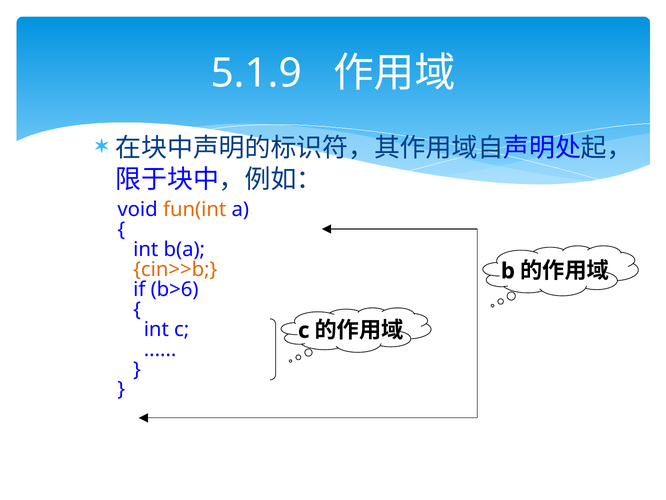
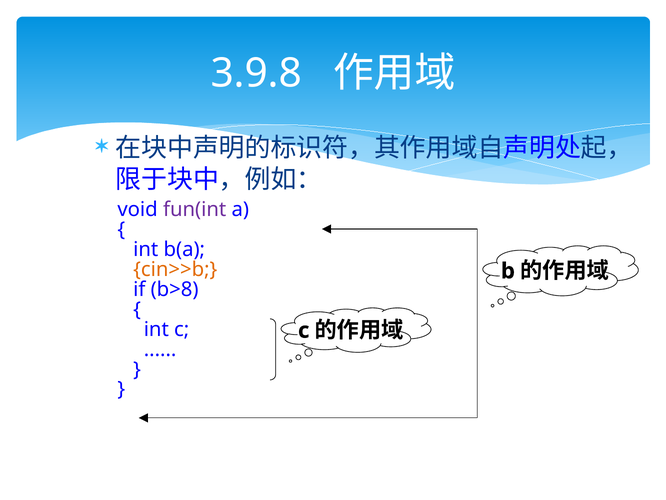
5.1.9: 5.1.9 -> 3.9.8 (256, 73)
fun(int colour: orange -> purple (195, 209)
b>6: b>6 -> b>8 (175, 289)
